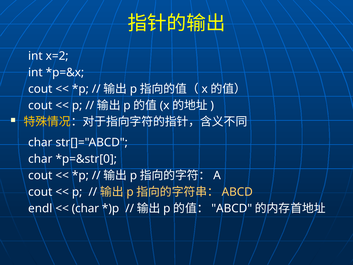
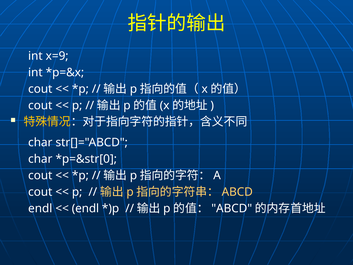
x=2: x=2 -> x=9 (57, 56)
char: char -> endl (85, 208)
